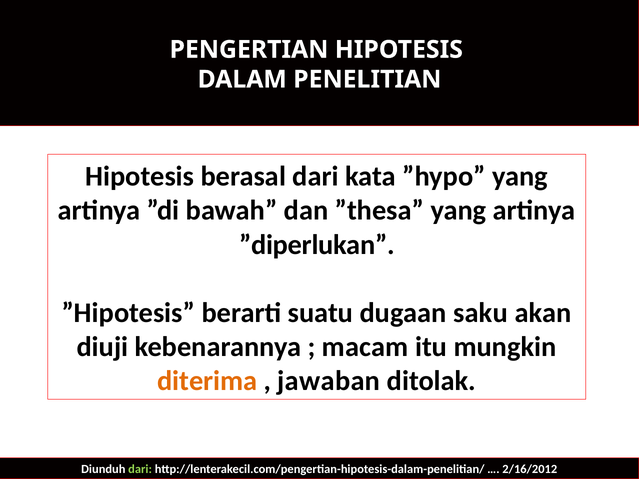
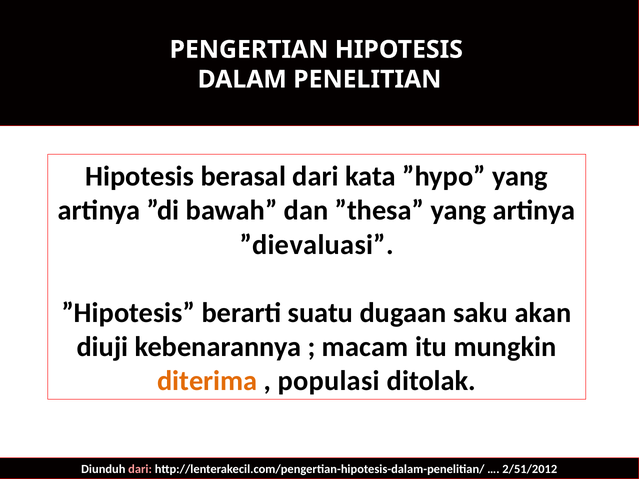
”diperlukan: ”diperlukan -> ”dievaluasi (317, 245)
jawaban: jawaban -> populasi (329, 381)
dari colour: light green -> pink (140, 469)
2/16/2012: 2/16/2012 -> 2/51/2012 (530, 469)
